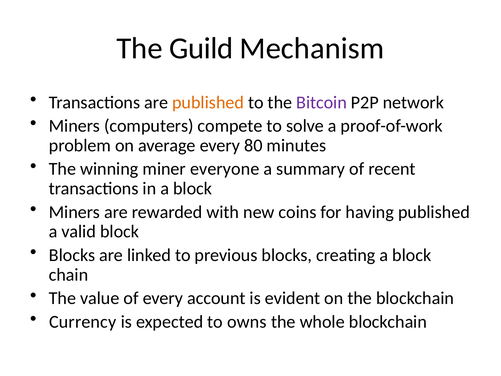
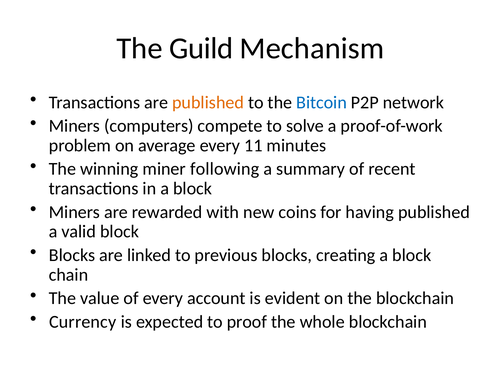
Bitcoin colour: purple -> blue (322, 102)
80: 80 -> 11 (253, 145)
everyone: everyone -> following (225, 169)
owns: owns -> proof (247, 322)
